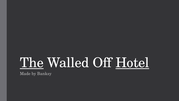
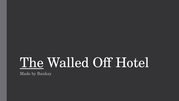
Hotel underline: present -> none (132, 63)
